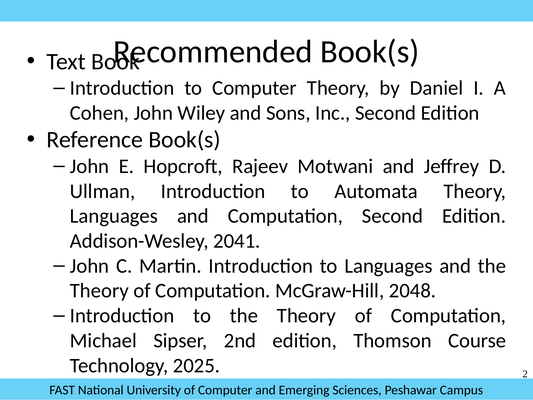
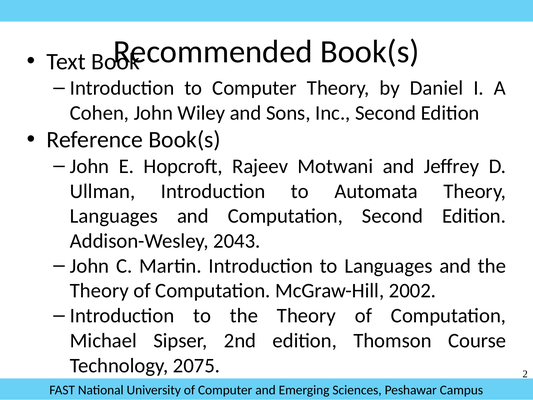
2041: 2041 -> 2043 (237, 241)
2048: 2048 -> 2002 (412, 291)
2025: 2025 -> 2075 (196, 365)
